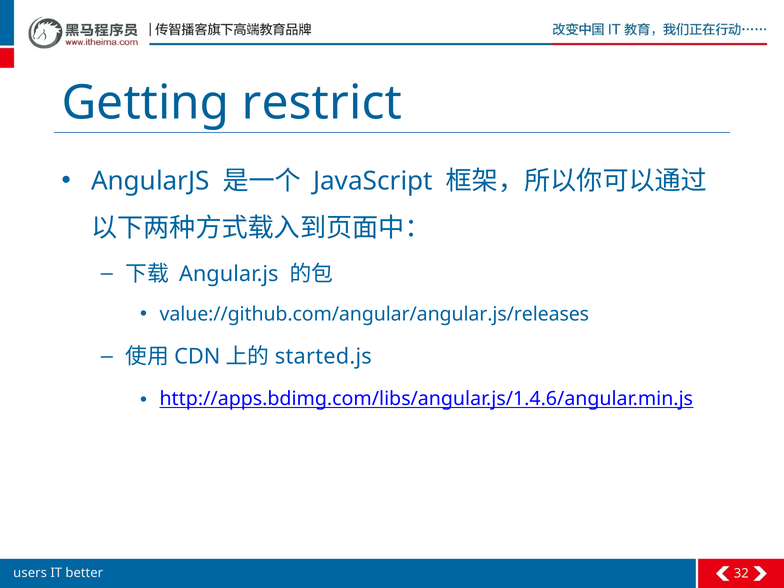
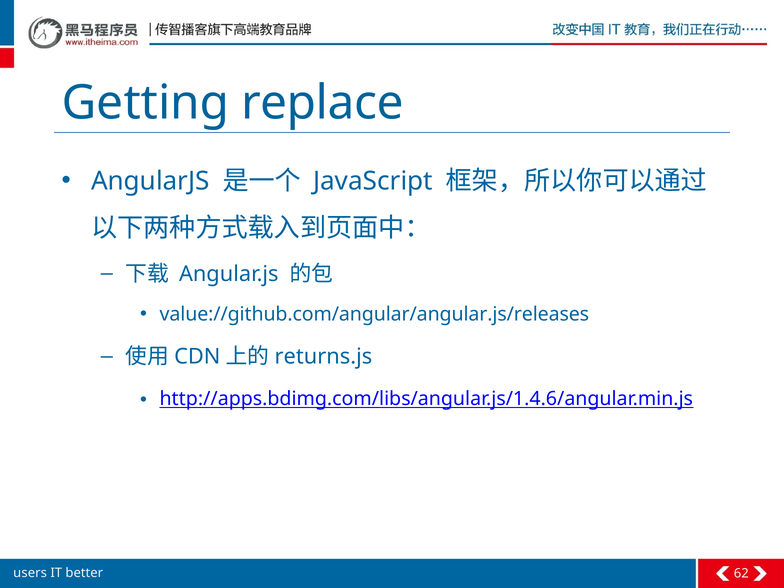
restrict: restrict -> replace (322, 103)
started.js: started.js -> returns.js (323, 357)
32: 32 -> 62 (741, 573)
